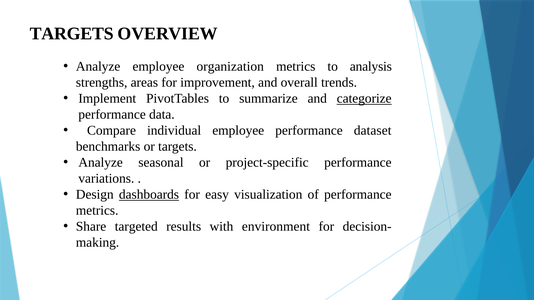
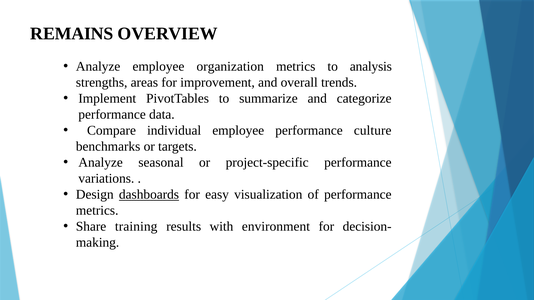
TARGETS: TARGETS -> REMAINS (72, 34)
categorize underline: present -> none (364, 99)
dataset: dataset -> culture (373, 131)
targeted: targeted -> training (136, 227)
